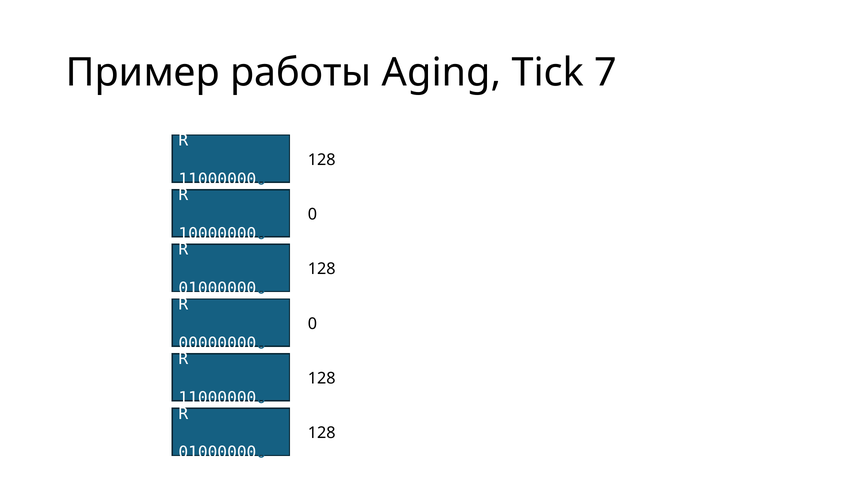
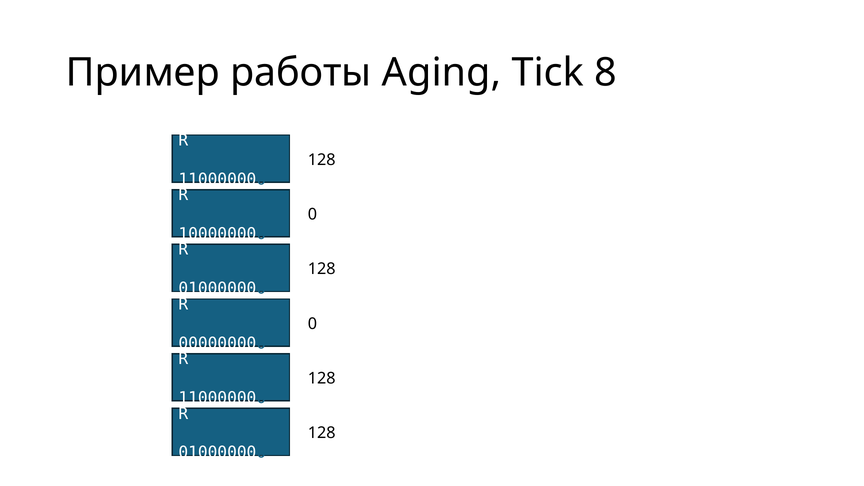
7: 7 -> 8 (606, 73)
